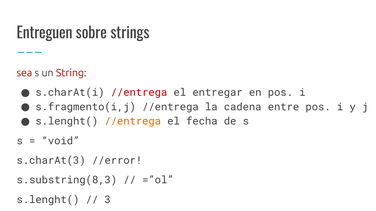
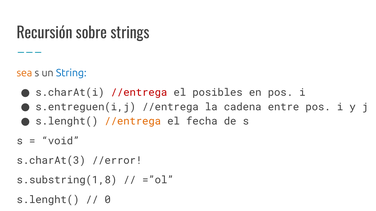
Entreguen: Entreguen -> Recursión (44, 33)
sea colour: red -> orange (24, 73)
String colour: red -> blue (71, 73)
entregar: entregar -> posibles (218, 93)
s.fragmento(i,j: s.fragmento(i,j -> s.entreguen(i,j (86, 107)
s.substring(8,3: s.substring(8,3 -> s.substring(1,8 (67, 180)
3: 3 -> 0 (108, 200)
